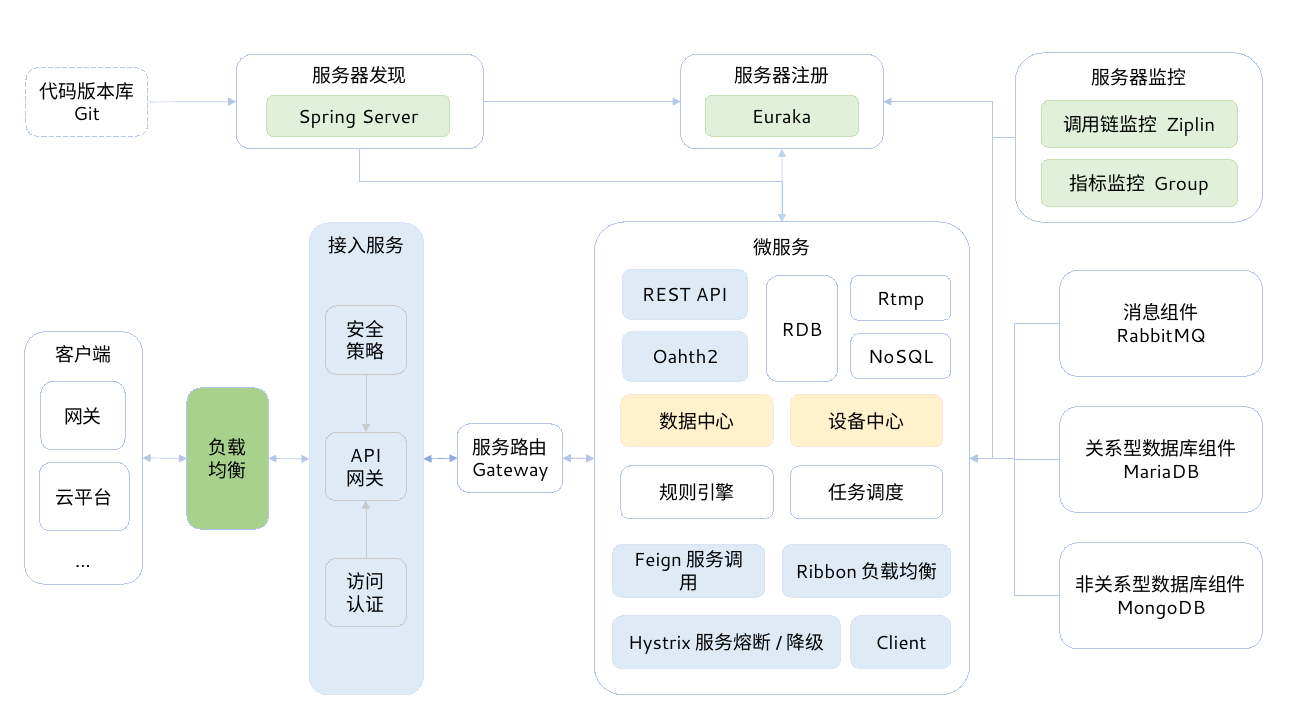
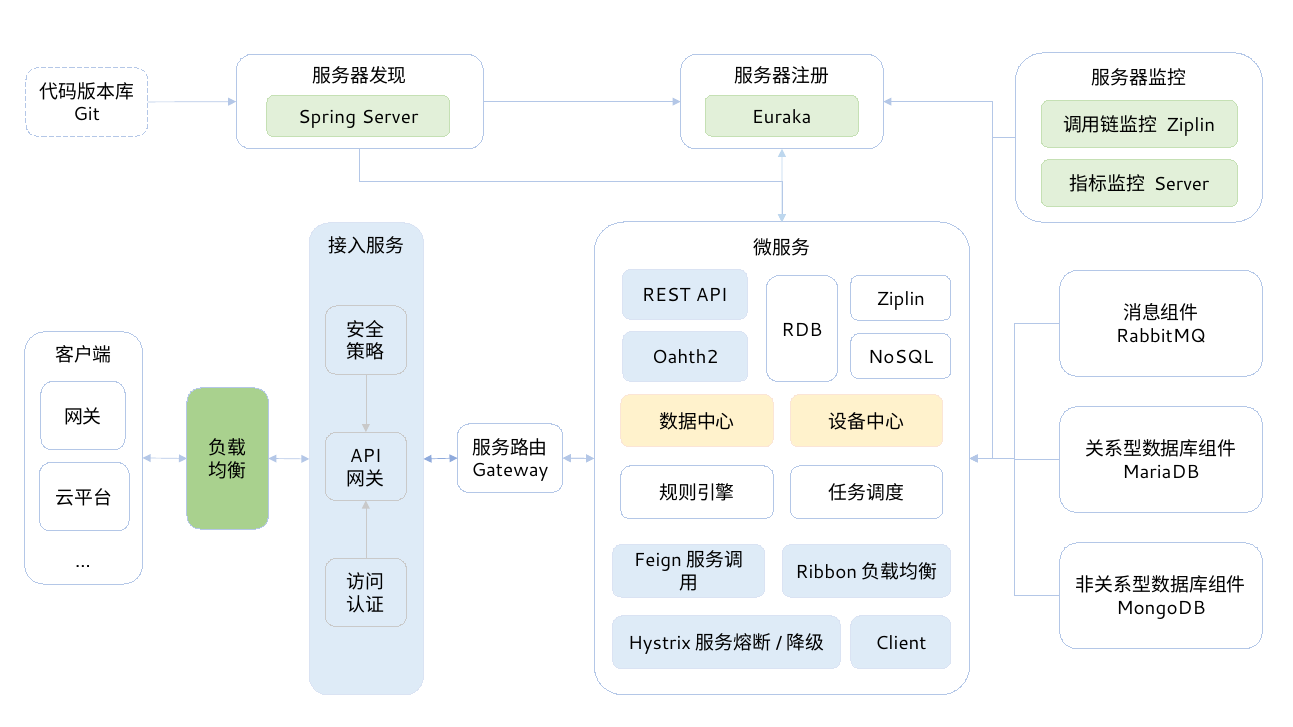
Group: Group -> Server (1181, 184)
Rtmp: Rtmp -> Ziplin (901, 299)
